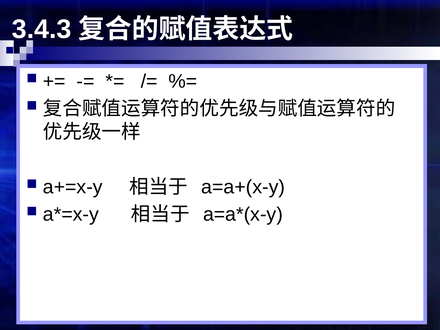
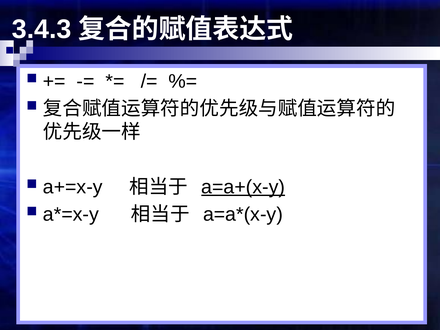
a=a+(x-y underline: none -> present (243, 187)
